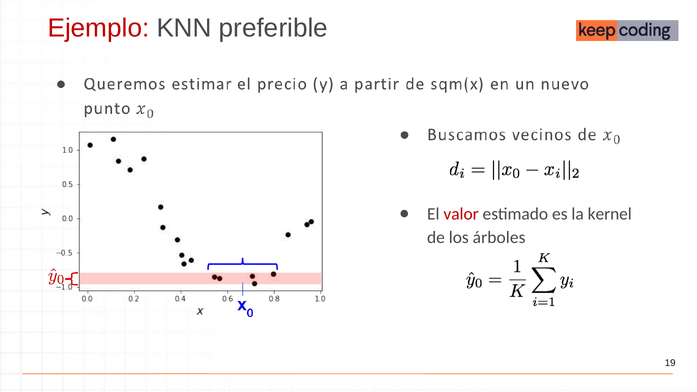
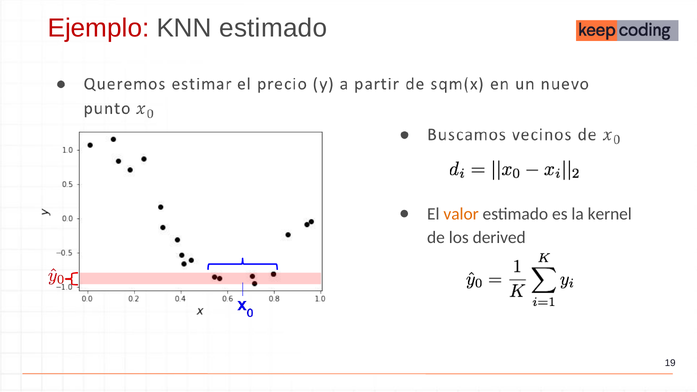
KNN preferible: preferible -> estimado (273, 28)
valor colour: red -> orange (461, 214)
árboles: árboles -> derived (499, 238)
